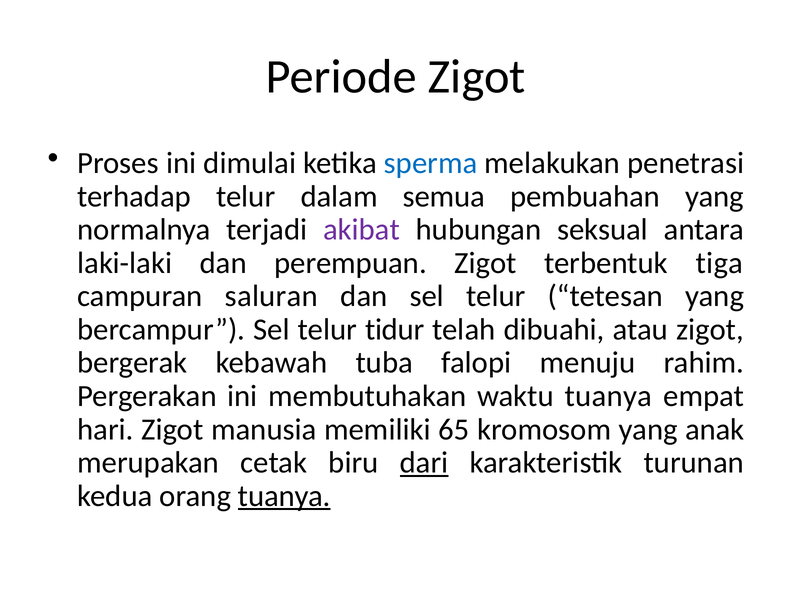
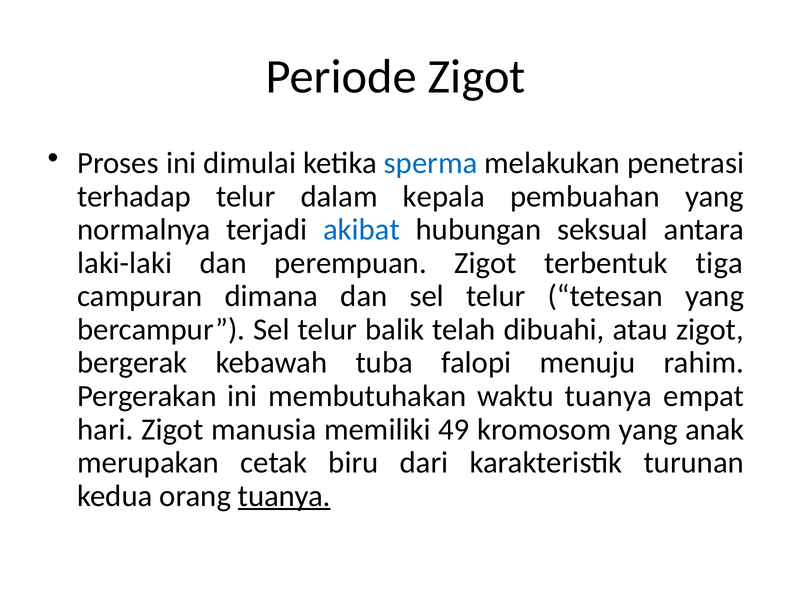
semua: semua -> kepala (444, 196)
akibat colour: purple -> blue (362, 230)
saluran: saluran -> dimana (271, 296)
tidur: tidur -> balik (395, 330)
65: 65 -> 49 (454, 429)
dari underline: present -> none (424, 463)
